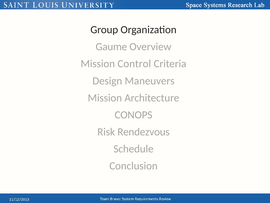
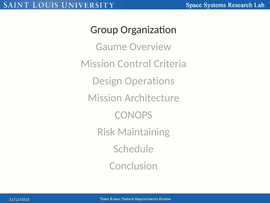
Maneuvers: Maneuvers -> Operations (150, 81)
Rendezvous: Rendezvous -> Maintaining (144, 132)
